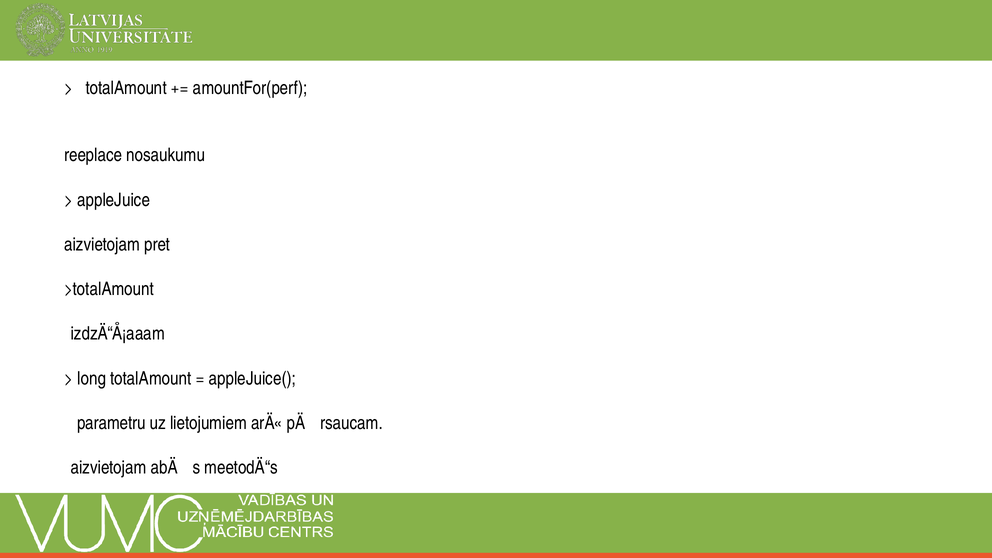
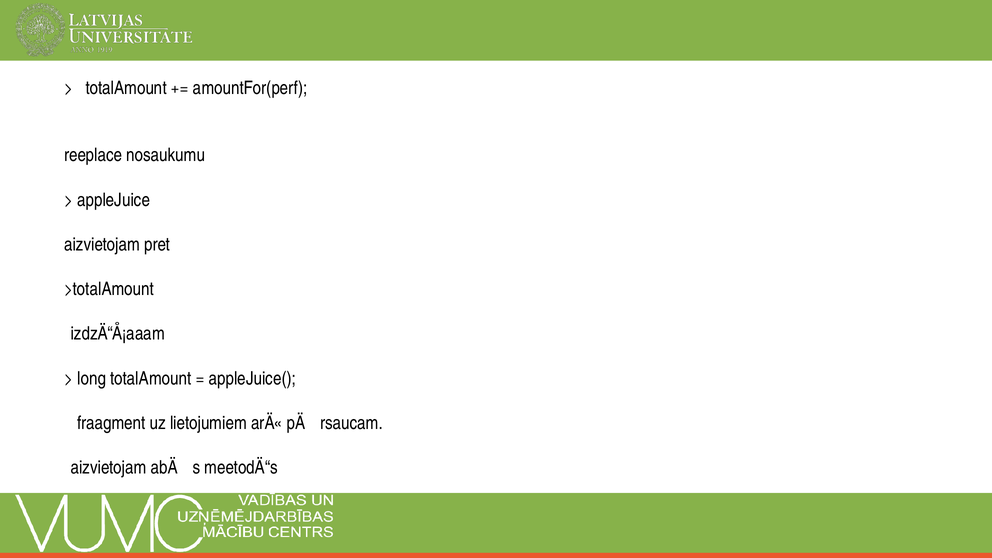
parametru: parametru -> fraagment (111, 423)
